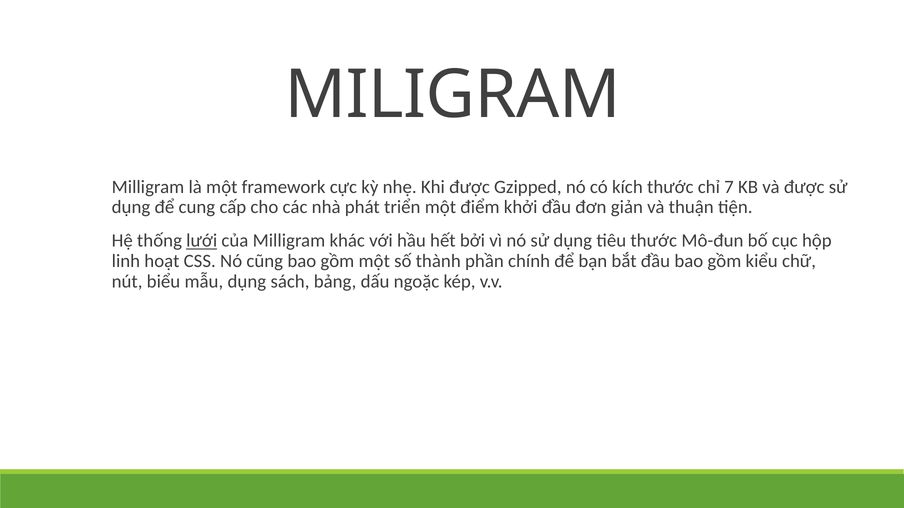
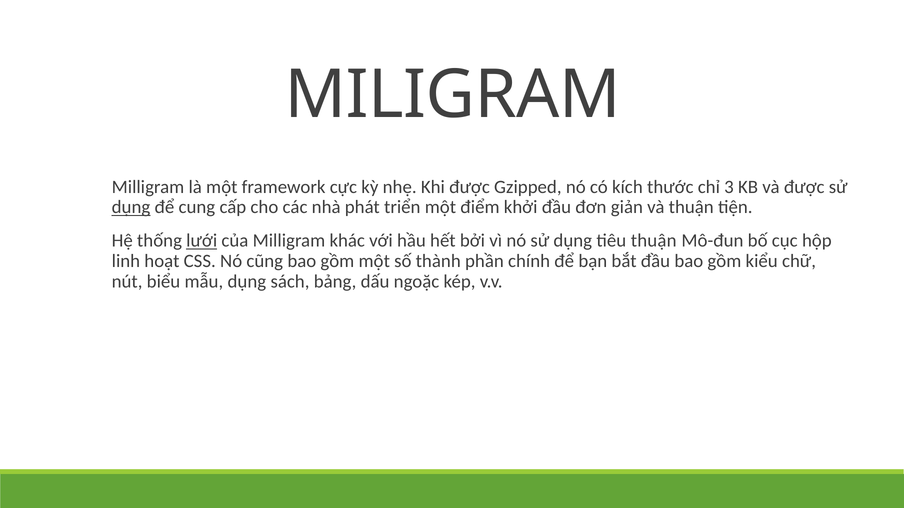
7: 7 -> 3 (729, 187)
dụng underline: none -> present (131, 207)
tiêu thước: thước -> thuận (654, 241)
